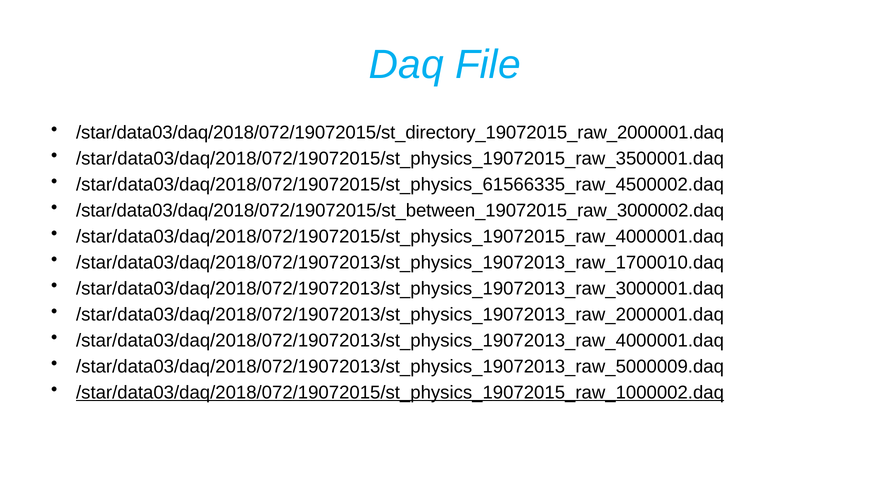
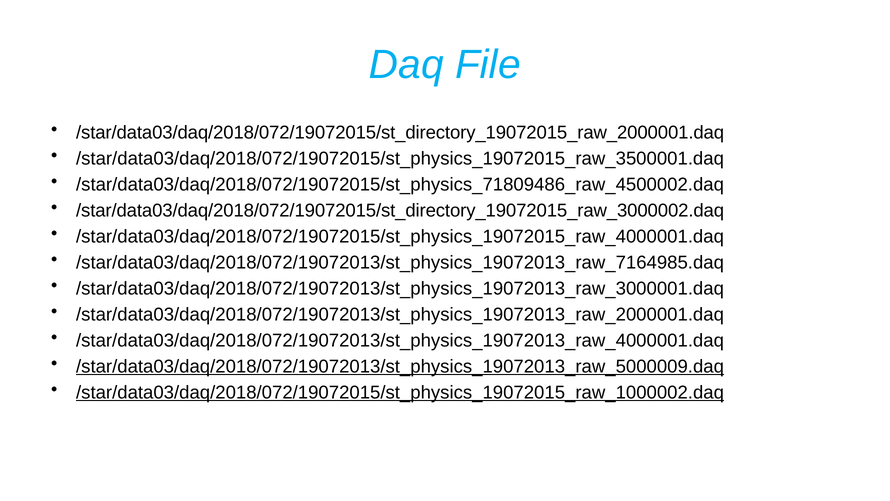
/star/data03/daq/2018/072/19072015/st_physics_61566335_raw_4500002.daq: /star/data03/daq/2018/072/19072015/st_physics_61566335_raw_4500002.daq -> /star/data03/daq/2018/072/19072015/st_physics_71809486_raw_4500002.daq (400, 184)
/star/data03/daq/2018/072/19072015/st_between_19072015_raw_3000002.daq: /star/data03/daq/2018/072/19072015/st_between_19072015_raw_3000002.daq -> /star/data03/daq/2018/072/19072015/st_directory_19072015_raw_3000002.daq (400, 210)
/star/data03/daq/2018/072/19072013/st_physics_19072013_raw_1700010.daq: /star/data03/daq/2018/072/19072013/st_physics_19072013_raw_1700010.daq -> /star/data03/daq/2018/072/19072013/st_physics_19072013_raw_7164985.daq (400, 262)
/star/data03/daq/2018/072/19072013/st_physics_19072013_raw_5000009.daq underline: none -> present (400, 366)
